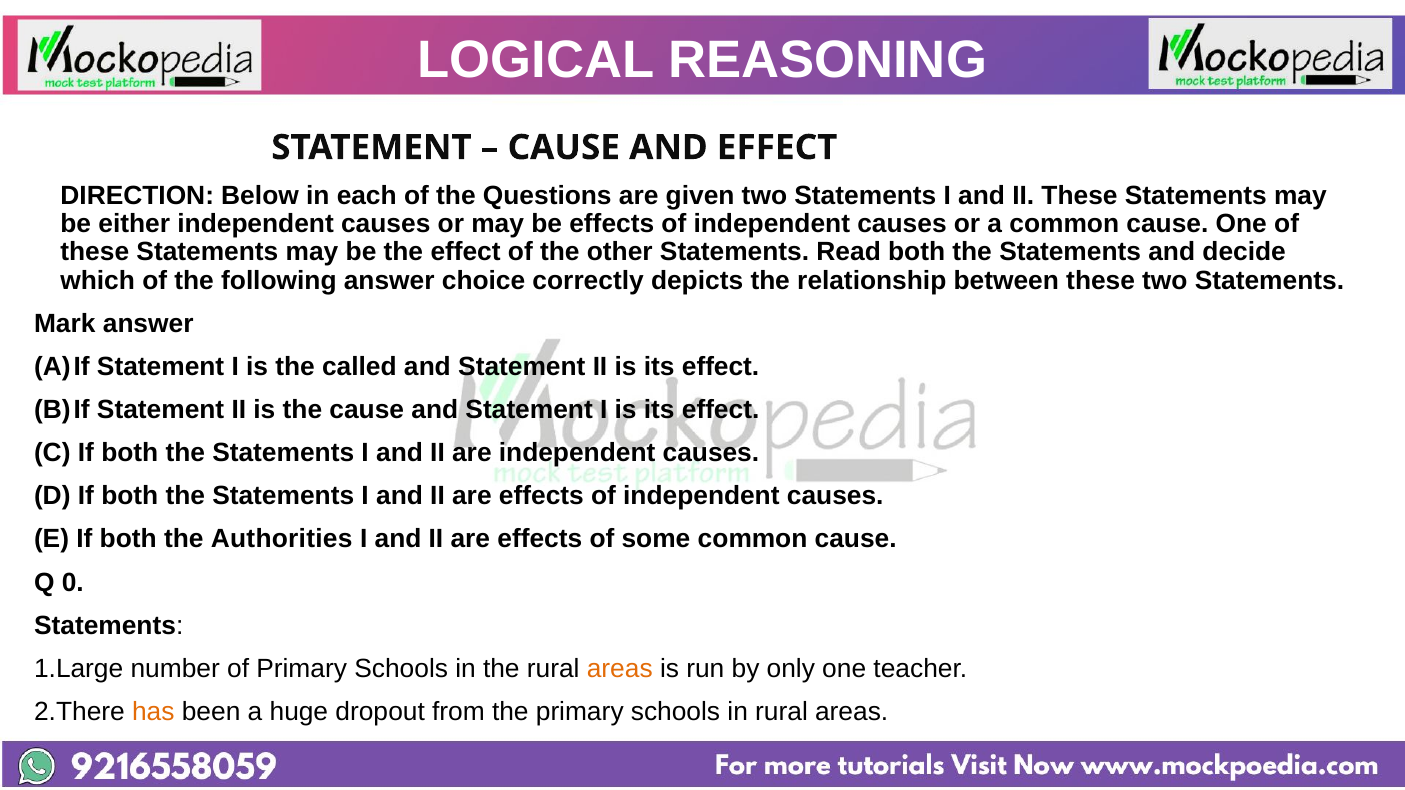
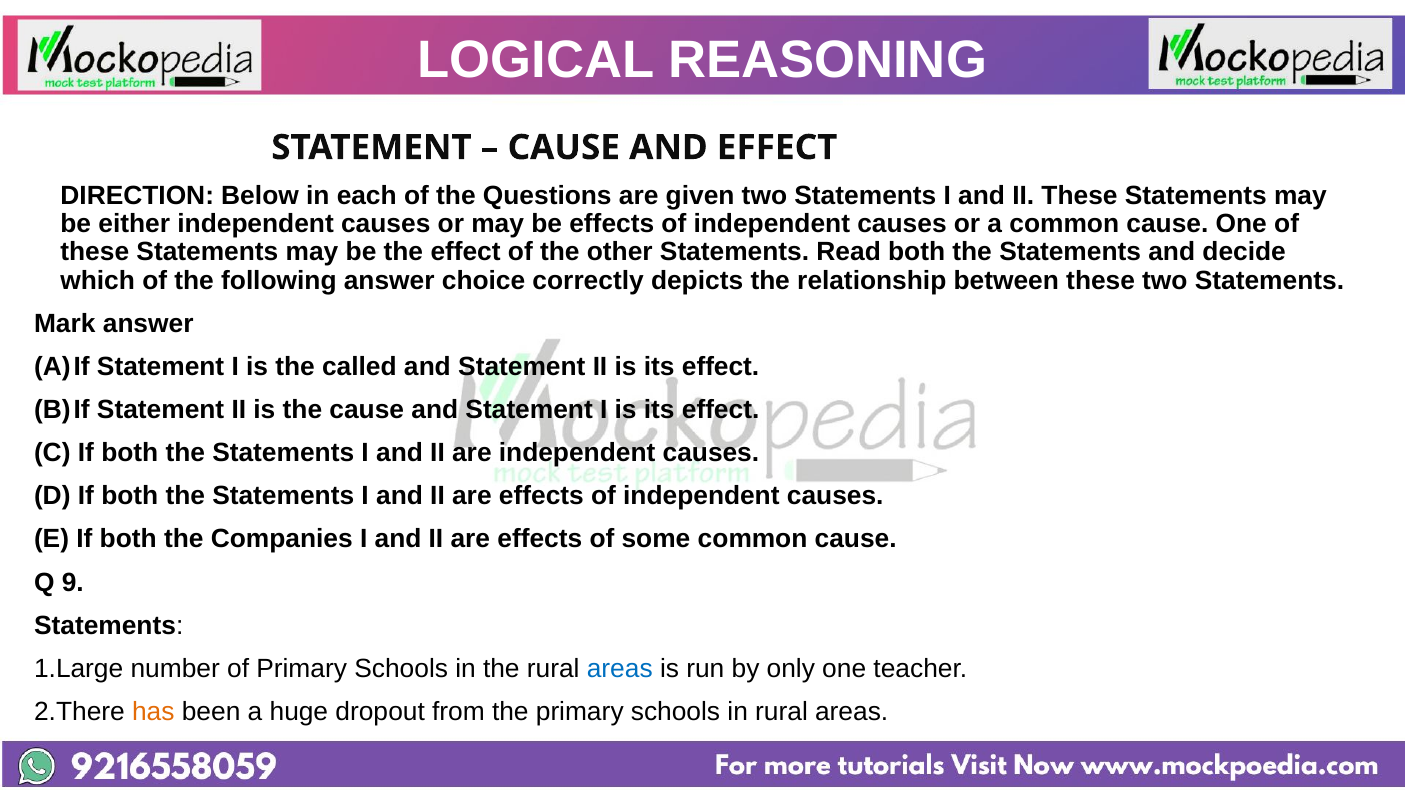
Authorities: Authorities -> Companies (282, 539)
0: 0 -> 9 (73, 583)
areas colour: orange -> blue (620, 669)
